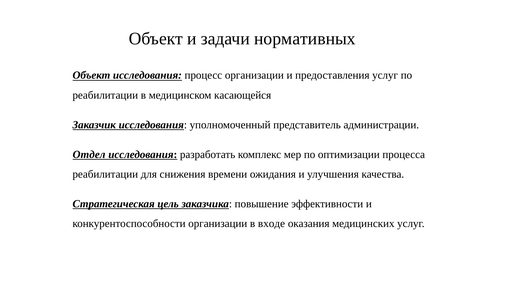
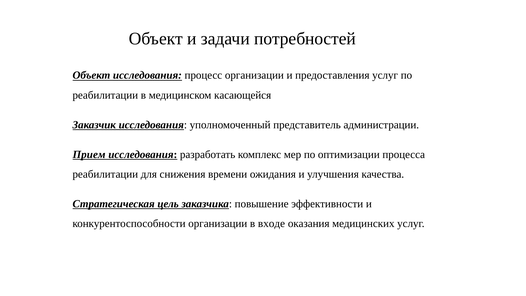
нормативных: нормативных -> потребностей (305, 39)
Отдел: Отдел -> Прием (89, 154)
